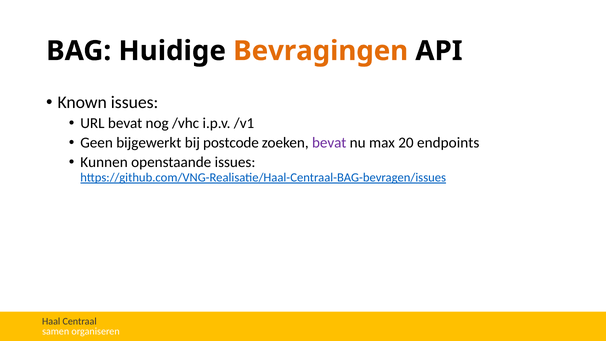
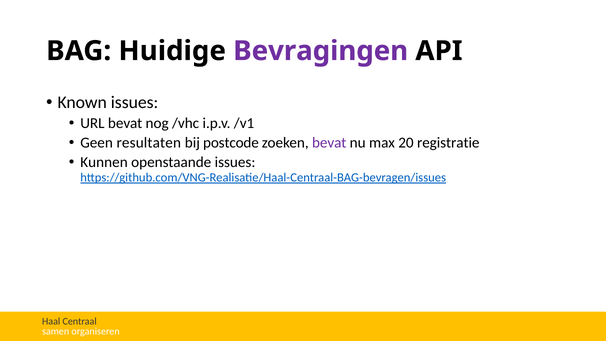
Bevragingen colour: orange -> purple (321, 51)
bijgewerkt: bijgewerkt -> resultaten (149, 143)
endpoints: endpoints -> registratie (448, 143)
